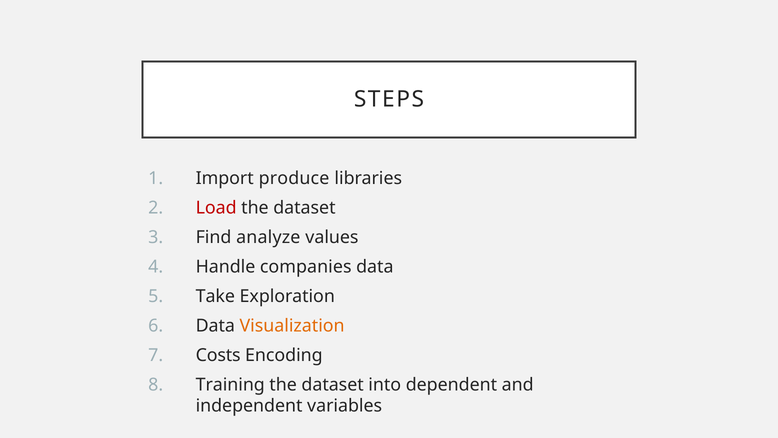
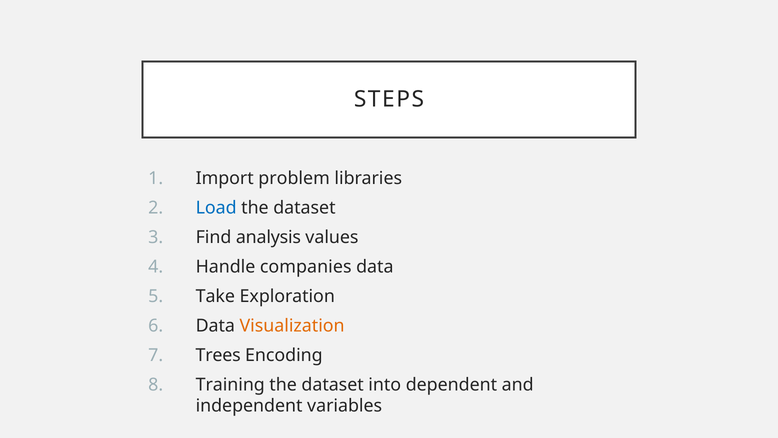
produce: produce -> problem (294, 178)
Load colour: red -> blue (216, 208)
analyze: analyze -> analysis (268, 237)
Costs: Costs -> Trees (218, 355)
